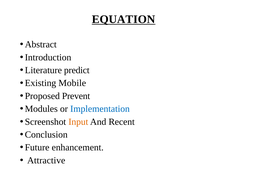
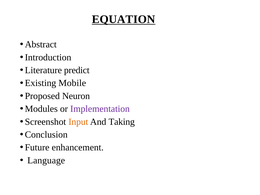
Prevent: Prevent -> Neuron (76, 96)
Implementation colour: blue -> purple (100, 109)
Recent: Recent -> Taking (122, 122)
Attractive: Attractive -> Language (46, 160)
